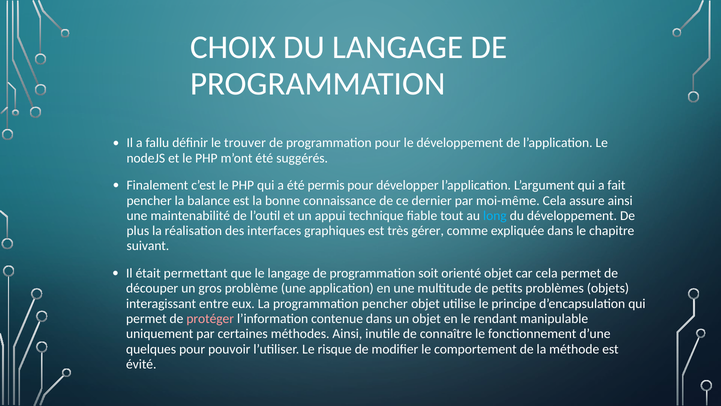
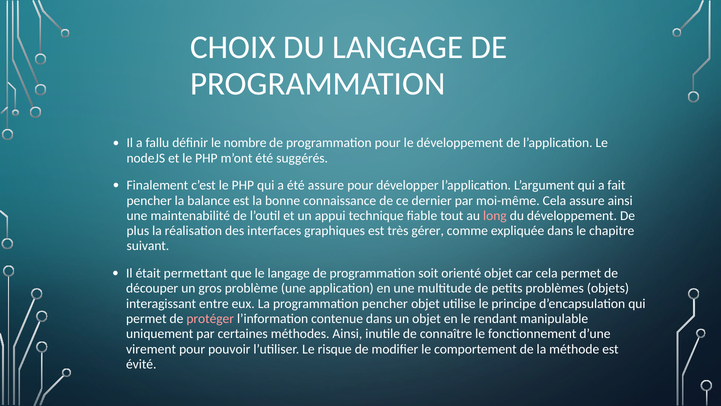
trouver: trouver -> nombre (245, 143)
été permis: permis -> assure (326, 185)
long colour: light blue -> pink (495, 215)
quelques: quelques -> virement (151, 349)
